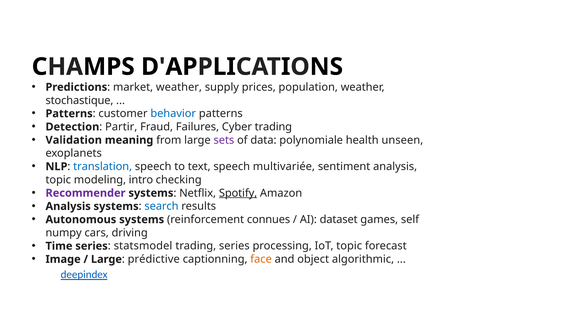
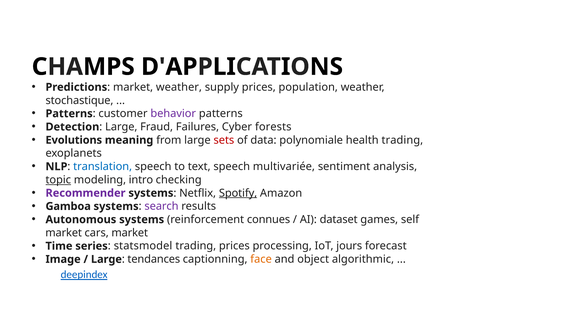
behavior colour: blue -> purple (173, 114)
Partir: Partir -> Large (121, 127)
Cyber trading: trading -> forests (273, 127)
Validation: Validation -> Evolutions (74, 140)
sets colour: purple -> red (224, 140)
health unseen: unseen -> trading (402, 140)
topic underline: none -> present (58, 180)
Analysis: Analysis -> Gamboa (68, 206)
search colour: blue -> purple (161, 206)
numpy: numpy -> market (64, 233)
cars driving: driving -> market (130, 233)
trading series: series -> prices (234, 246)
IoT topic: topic -> jours (349, 246)
prédictive: prédictive -> tendances (154, 259)
